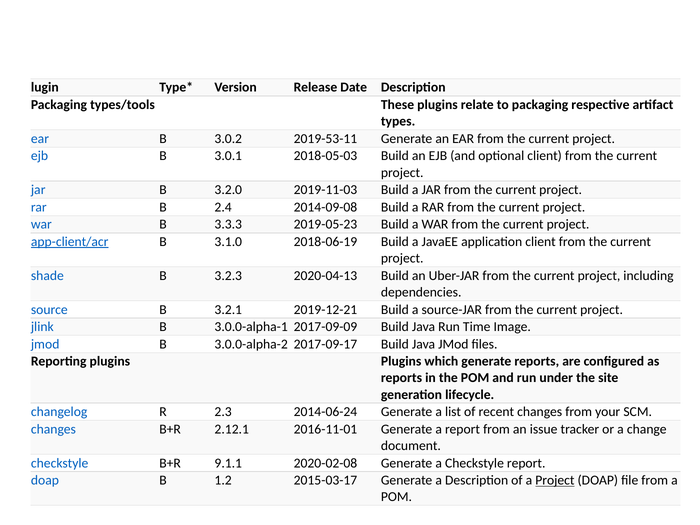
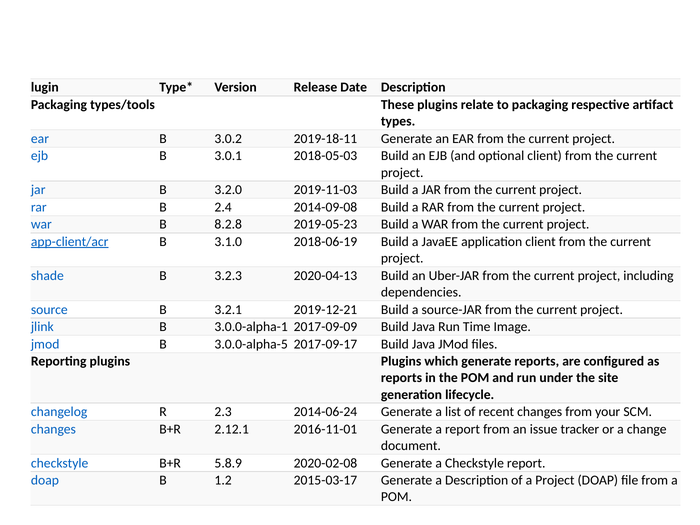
2019-53-11: 2019-53-11 -> 2019-18-11 (325, 139)
3.3.3: 3.3.3 -> 8.2.8 (228, 224)
3.0.0-alpha-2: 3.0.0-alpha-2 -> 3.0.0-alpha-5 (251, 344)
9.1.1: 9.1.1 -> 5.8.9 (228, 463)
Project underline: present -> none (555, 480)
